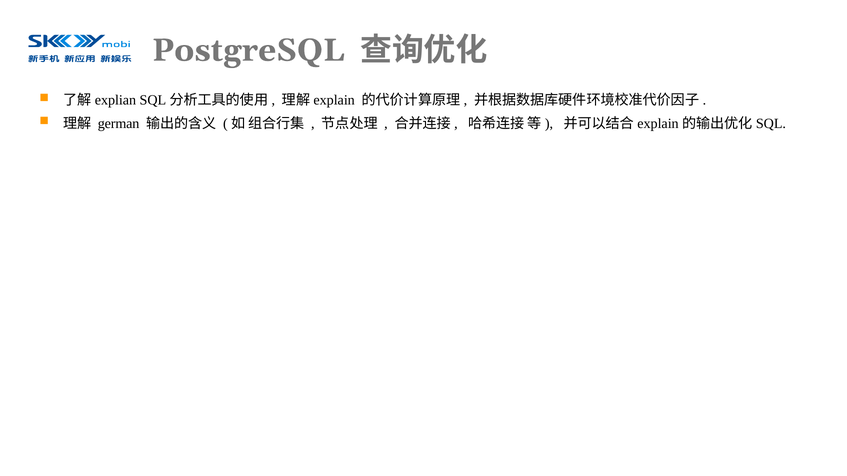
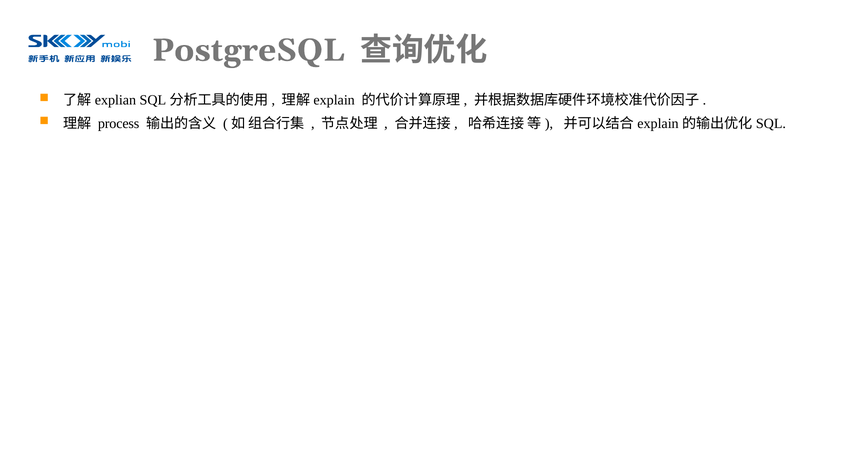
german: german -> process (119, 123)
